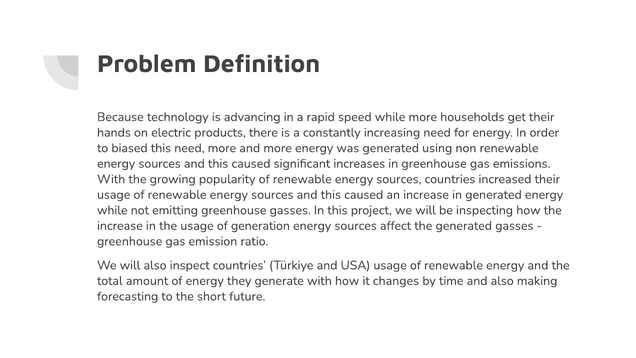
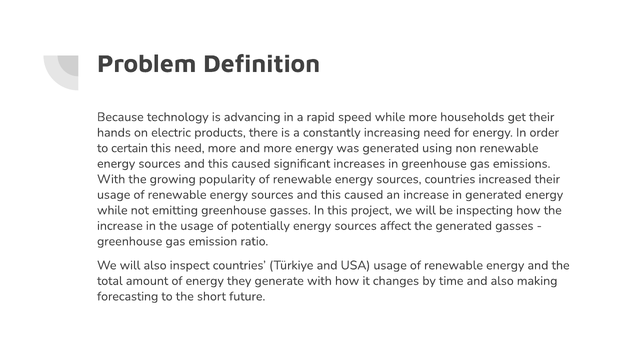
biased: biased -> certain (130, 148)
generation: generation -> potentially (260, 226)
